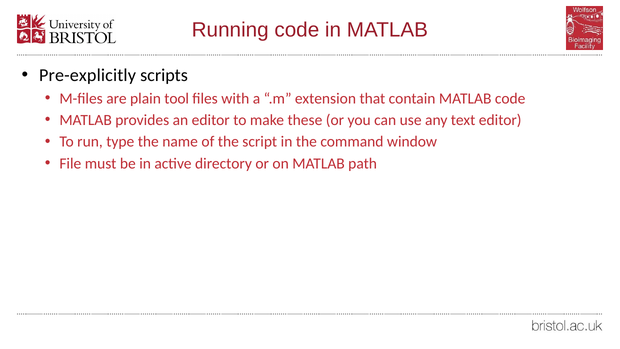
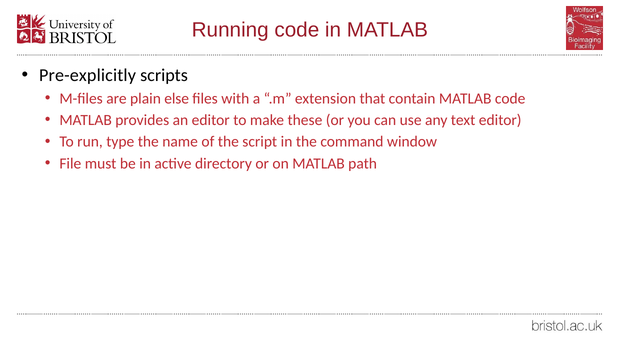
tool: tool -> else (177, 98)
